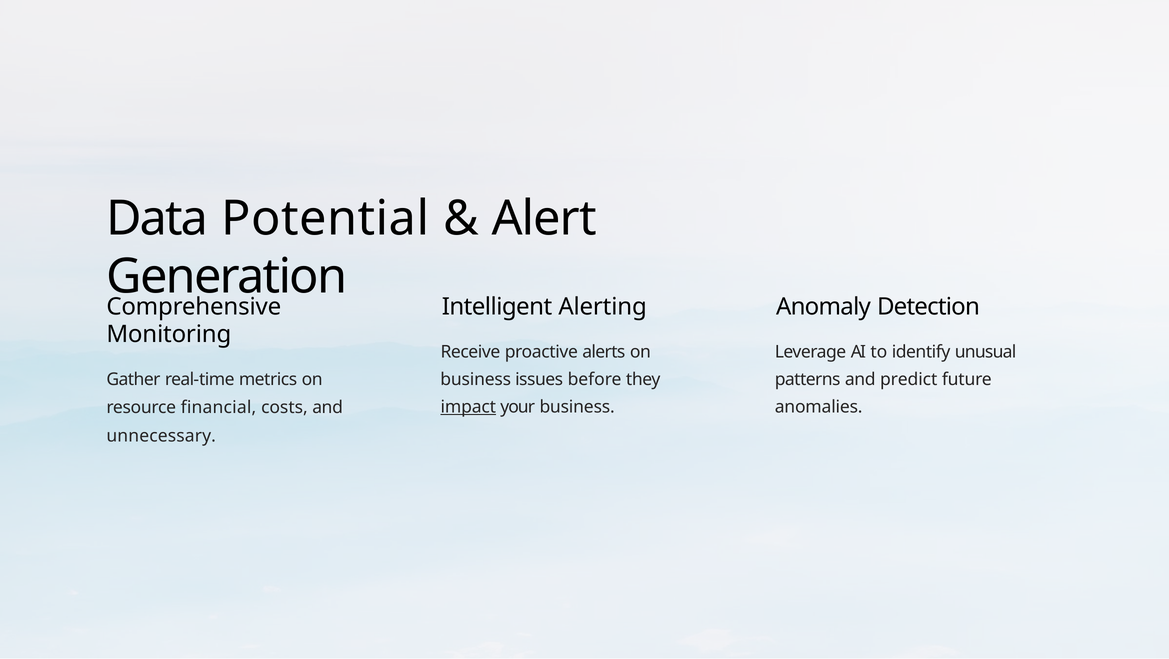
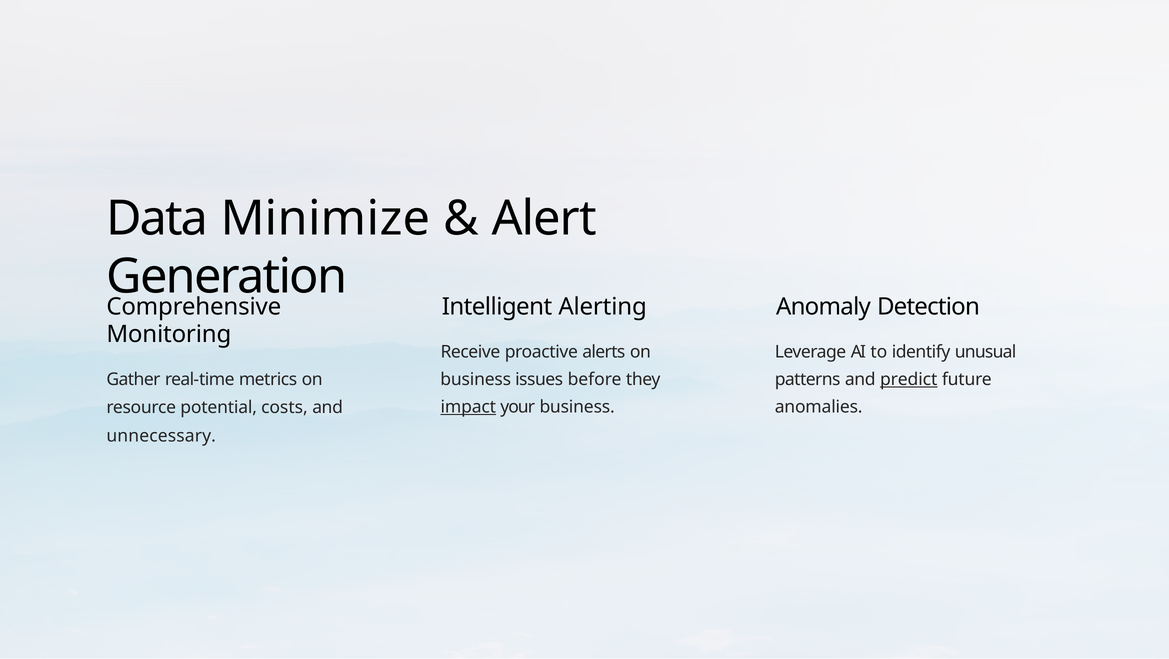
Potential: Potential -> Minimize (325, 218)
predict underline: none -> present (909, 380)
financial: financial -> potential (219, 408)
